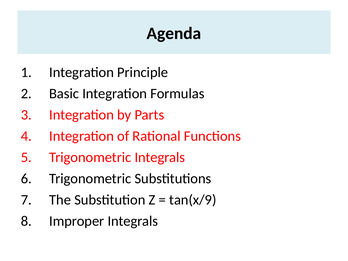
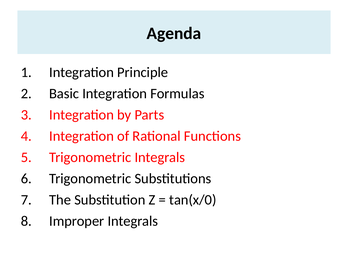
tan(x/9: tan(x/9 -> tan(x/0 (193, 200)
